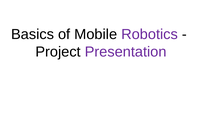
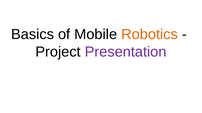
Robotics colour: purple -> orange (150, 35)
